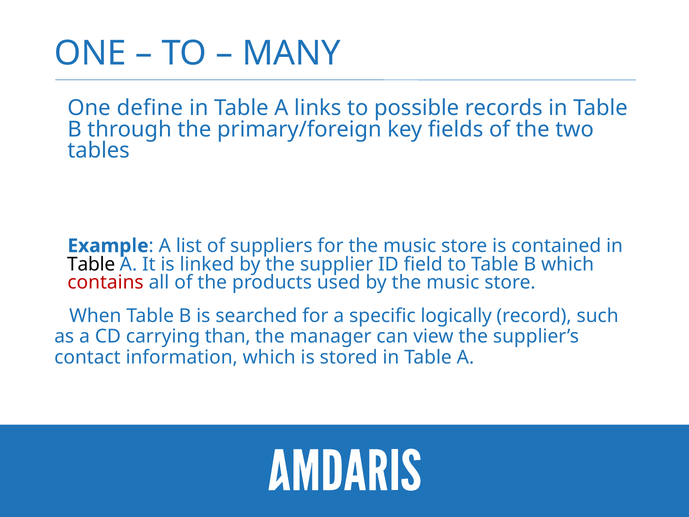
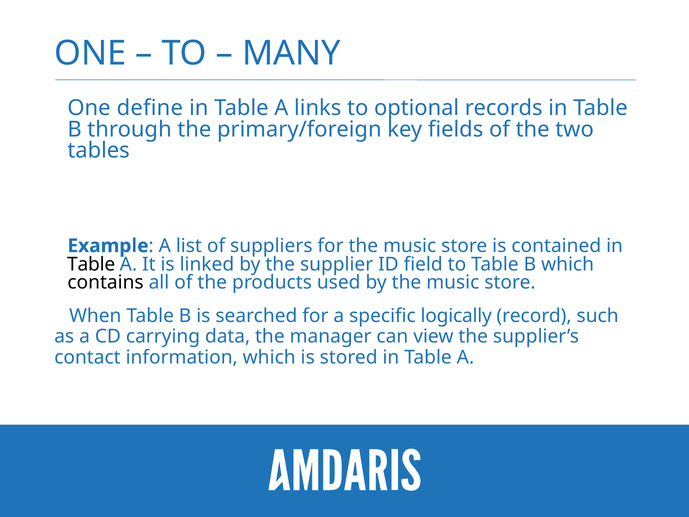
possible: possible -> optional (417, 108)
contains colour: red -> black (106, 283)
than: than -> data (228, 336)
